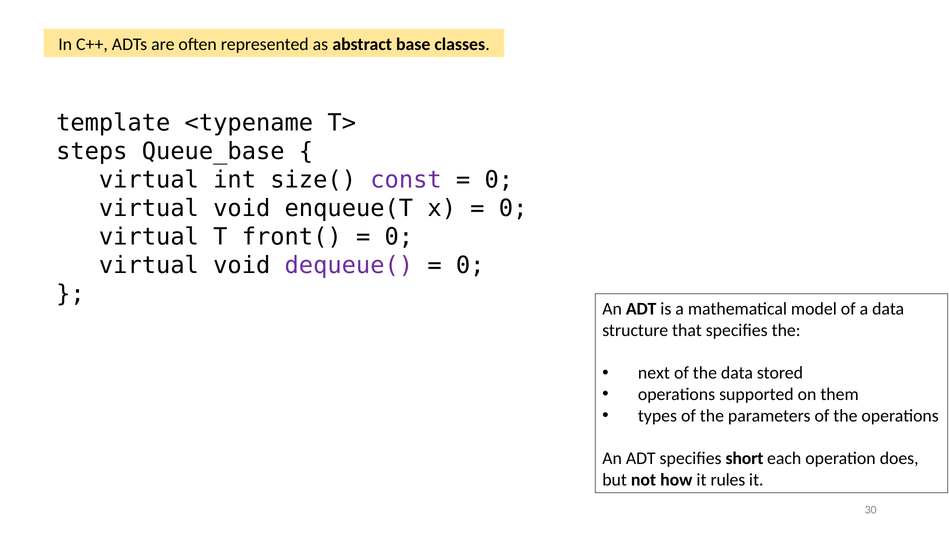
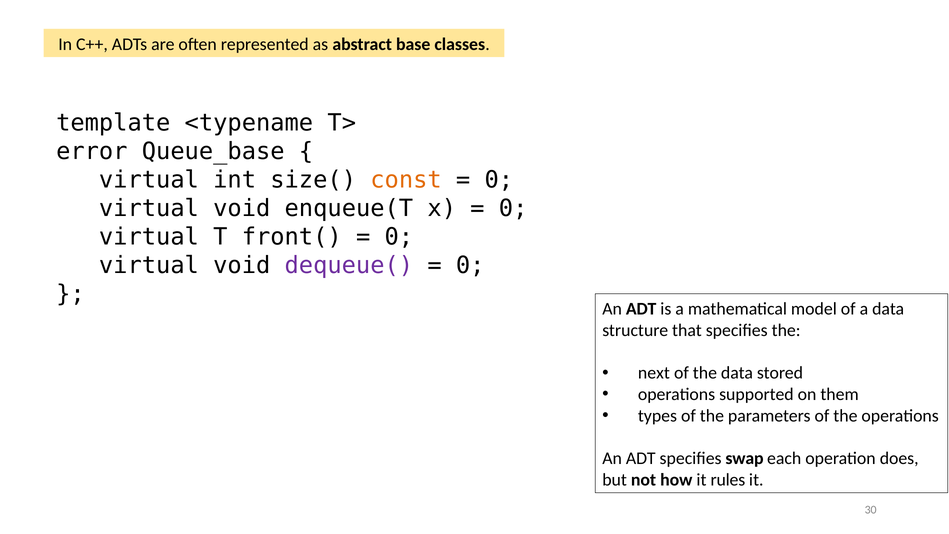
steps: steps -> error (92, 152)
const colour: purple -> orange (406, 180)
short: short -> swap (745, 458)
